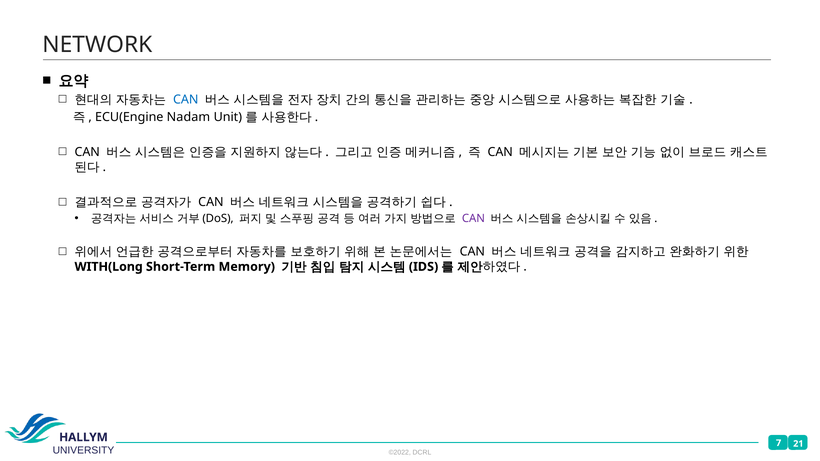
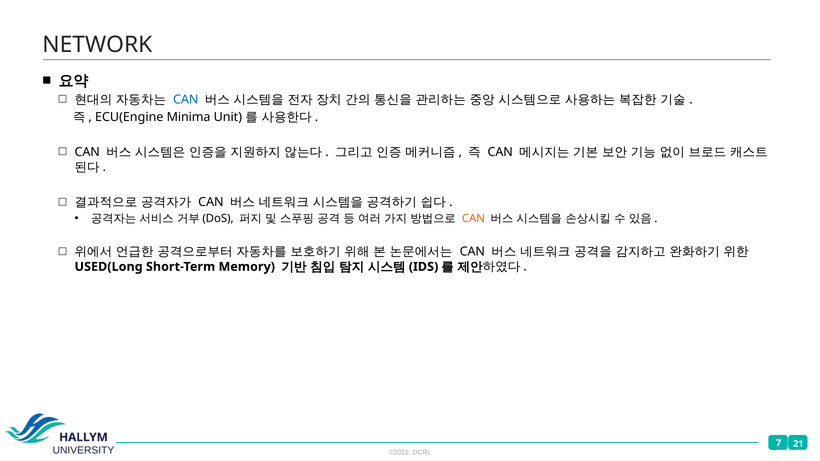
Nadam: Nadam -> Minima (189, 117)
CAN colour: purple -> orange (473, 219)
WITH(Long: WITH(Long -> USED(Long (109, 267)
